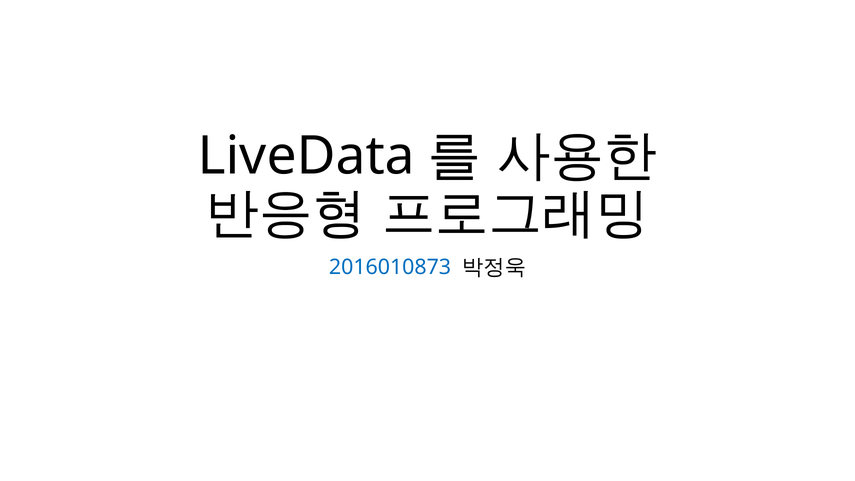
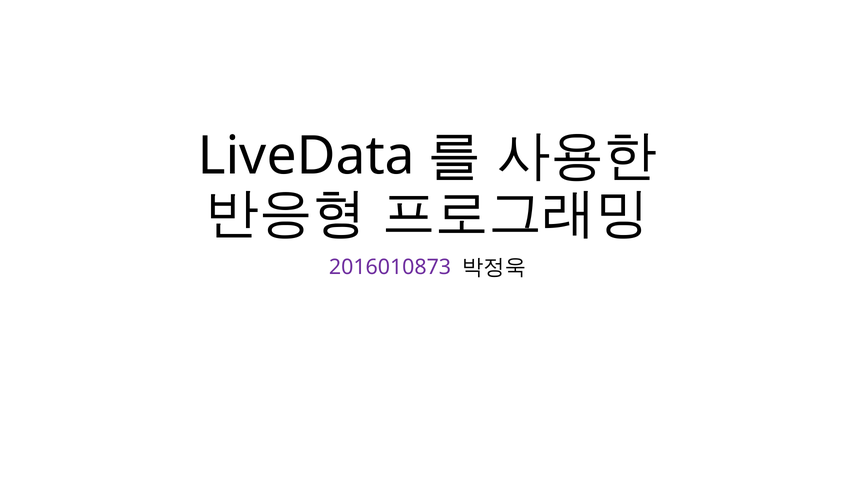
2016010873 colour: blue -> purple (390, 267)
